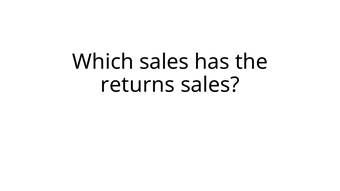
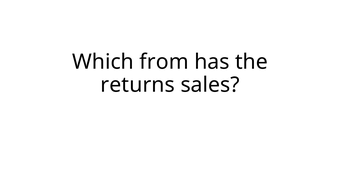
Which sales: sales -> from (164, 62)
